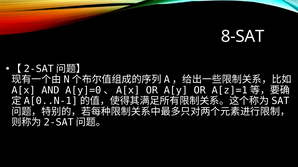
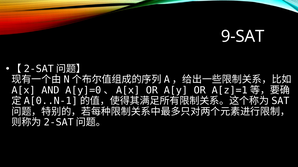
8-SAT: 8-SAT -> 9-SAT (243, 37)
